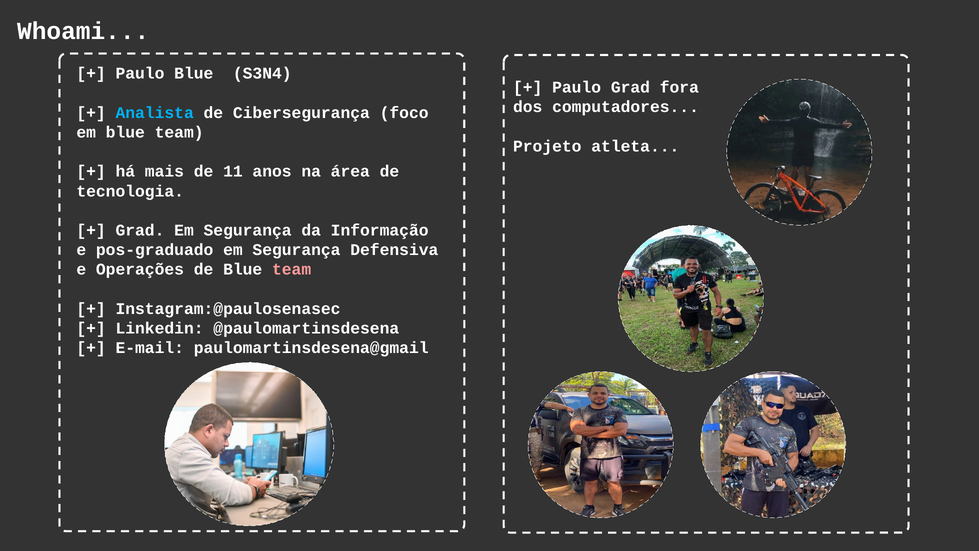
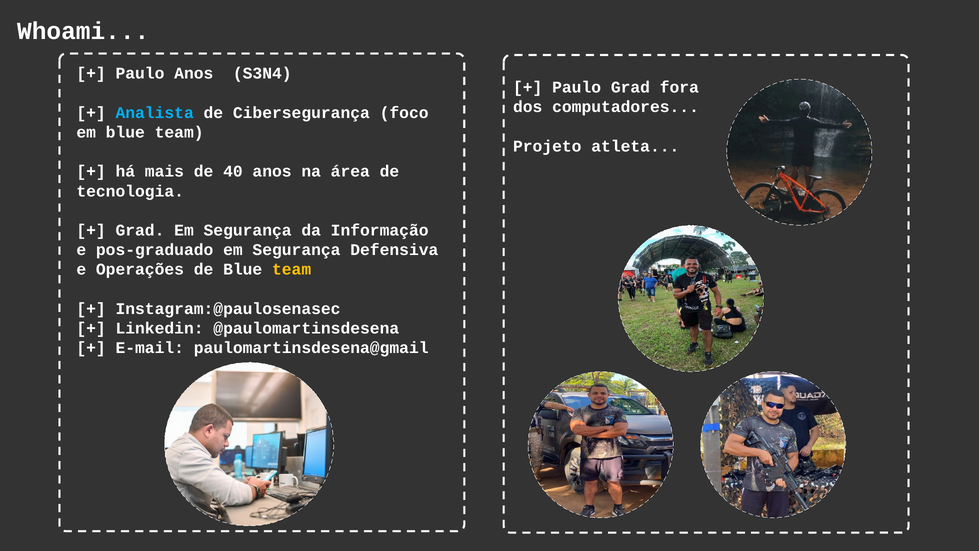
Paulo Blue: Blue -> Anos (194, 74)
11: 11 -> 40 (233, 171)
team colour: pink -> yellow (292, 269)
